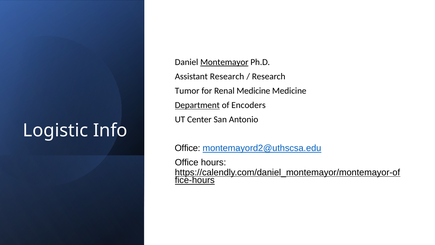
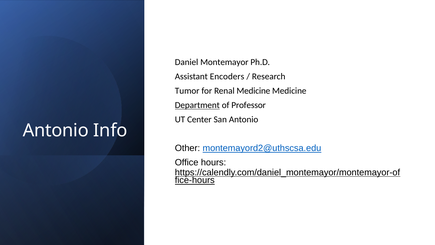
Montemayor underline: present -> none (224, 62)
Assistant Research: Research -> Encoders (227, 76)
Encoders: Encoders -> Professor (249, 105)
Logistic: Logistic -> Antonio (56, 130)
Office: Office -> Other (187, 148)
